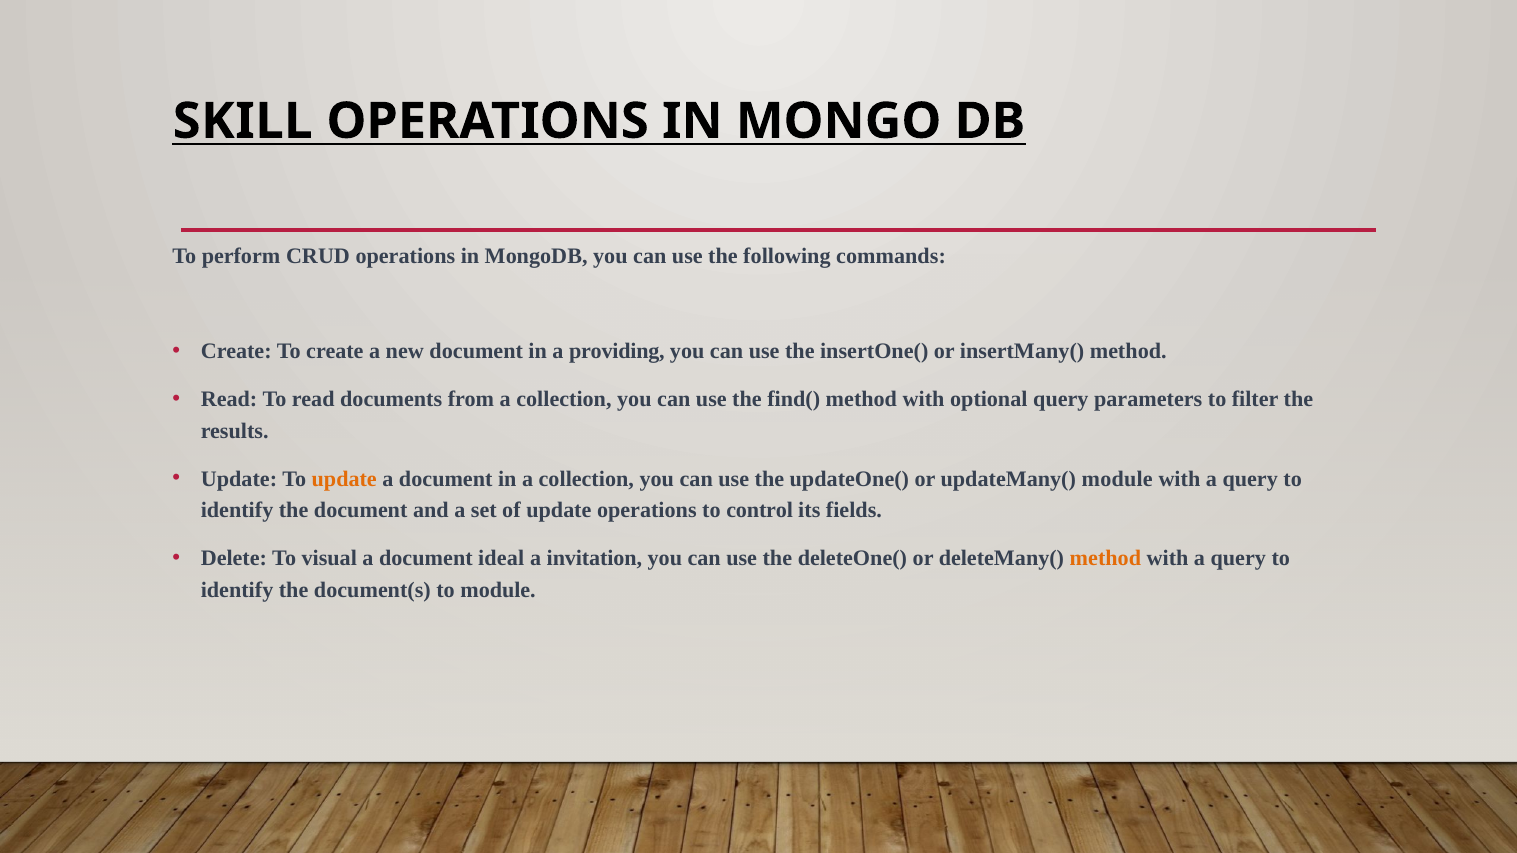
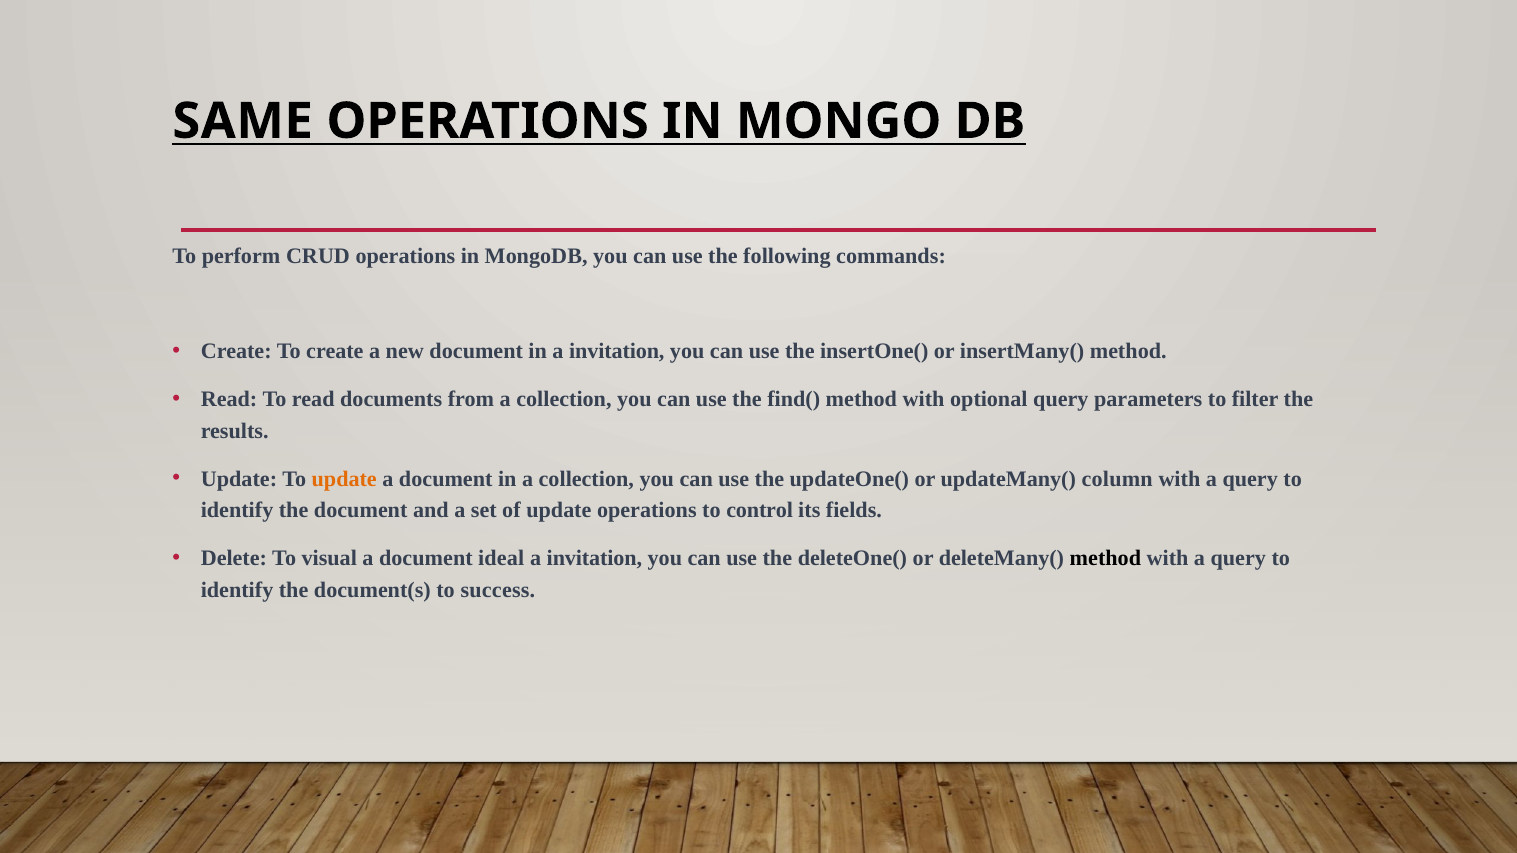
SKILL: SKILL -> SAME (243, 121)
in a providing: providing -> invitation (617, 352)
updateMany( module: module -> column (1117, 479)
method colour: orange -> black (1105, 558)
to module: module -> success (498, 590)
